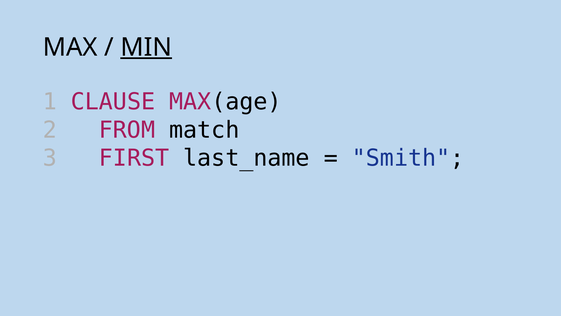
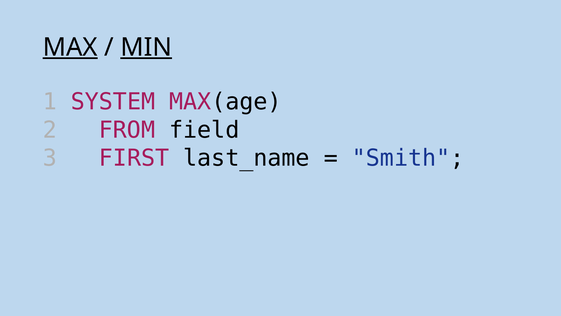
MAX underline: none -> present (70, 47)
CLAUSE: CLAUSE -> SYSTEM (113, 102)
match: match -> field (204, 130)
